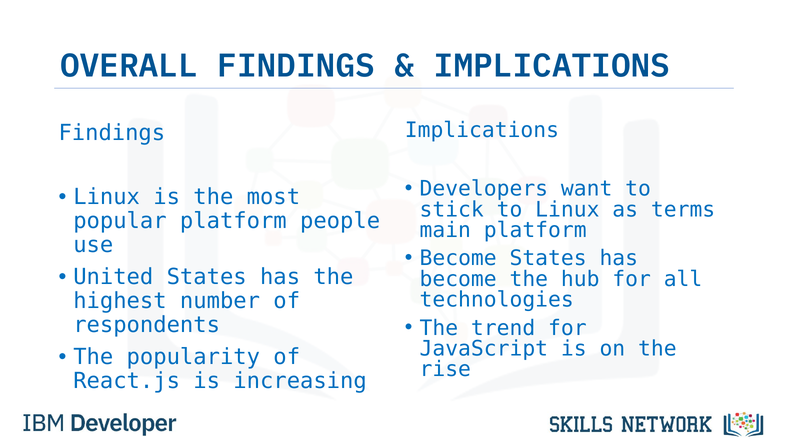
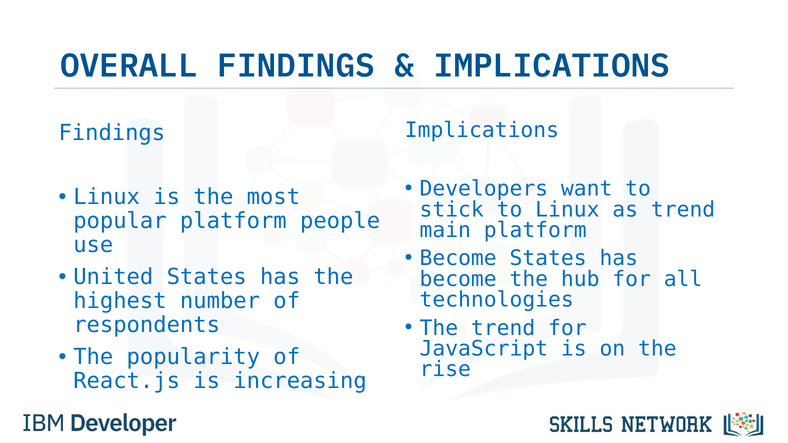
as terms: terms -> trend (683, 210)
